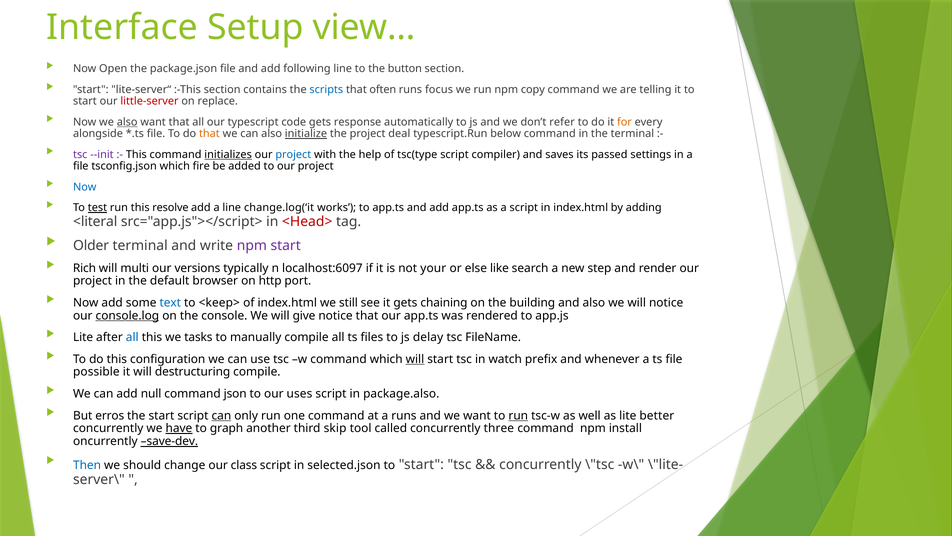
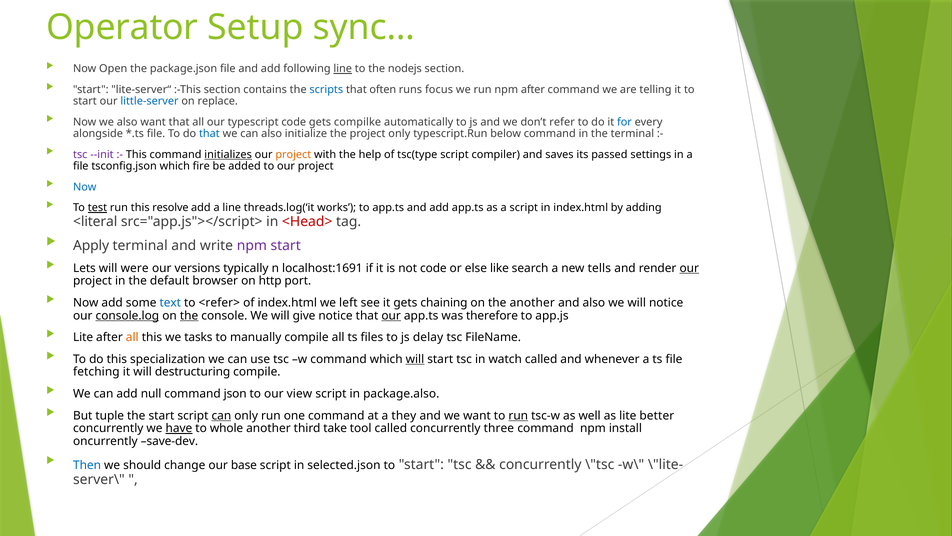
Interface: Interface -> Operator (122, 27)
view…: view… -> sync… (364, 27)
line underline: none -> present (343, 69)
button: button -> nodejs (405, 69)
npm copy: copy -> after (533, 90)
little-server colour: red -> blue (149, 101)
also underline: present -> none (127, 122)
response: response -> compilke (358, 122)
for colour: orange -> blue (624, 122)
that colour: orange -> blue (209, 134)
initialize underline: present -> none (306, 134)
project deal: deal -> only (399, 134)
project colour: blue -> orange (293, 154)
change.log(‘it: change.log(‘it -> threads.log(‘it (279, 208)
Older: Older -> Apply (91, 245)
Rich: Rich -> Lets (84, 268)
multi: multi -> were (135, 268)
localhost:6097: localhost:6097 -> localhost:1691 (322, 268)
not your: your -> code (433, 268)
step: step -> tells (599, 268)
our underline: none -> present (689, 268)
<keep>: <keep> -> <refer> (219, 302)
still: still -> left (348, 302)
the building: building -> another (532, 302)
the underline: none -> present (189, 315)
our underline: none -> present (391, 315)
rendered: rendered -> therefore (492, 315)
all colour: blue -> orange (132, 337)
configuration: configuration -> specialization (168, 359)
watch prefix: prefix -> called (541, 359)
possible: possible -> fetching (96, 372)
uses: uses -> view (299, 393)
erros: erros -> tuple (110, 415)
a runs: runs -> they (404, 415)
graph: graph -> whole (227, 428)
skip: skip -> take (335, 428)
save-dev underline: present -> none (169, 441)
class: class -> base (244, 465)
